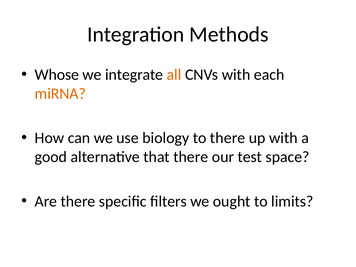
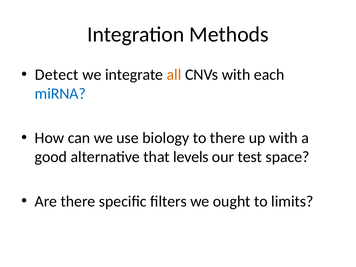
Whose: Whose -> Detect (57, 75)
miRNA colour: orange -> blue (60, 94)
that there: there -> levels (191, 157)
